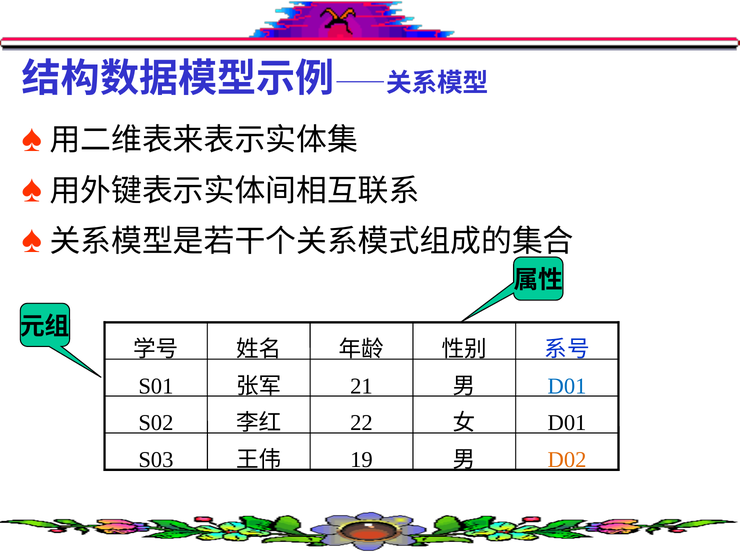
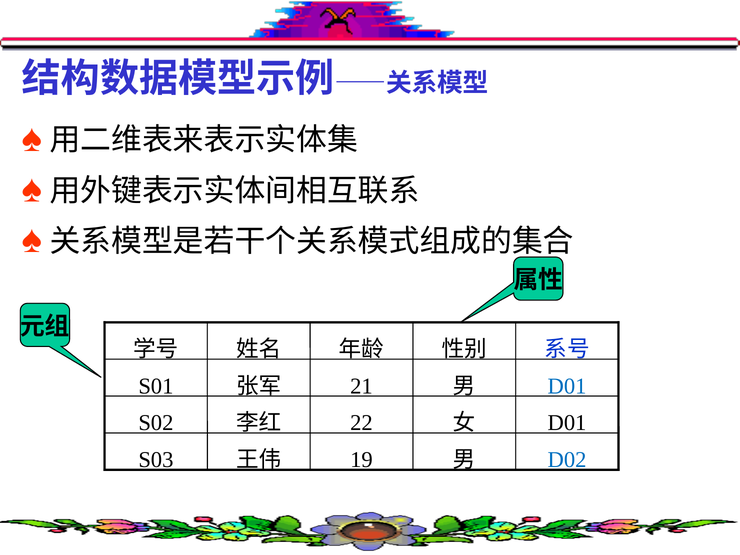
D02 colour: orange -> blue (567, 460)
